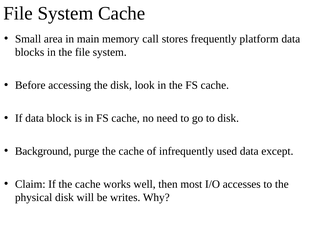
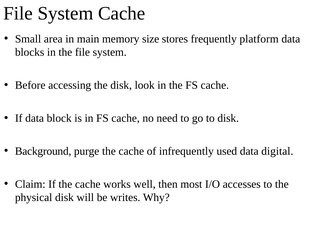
call: call -> size (151, 39)
except: except -> digital (277, 151)
